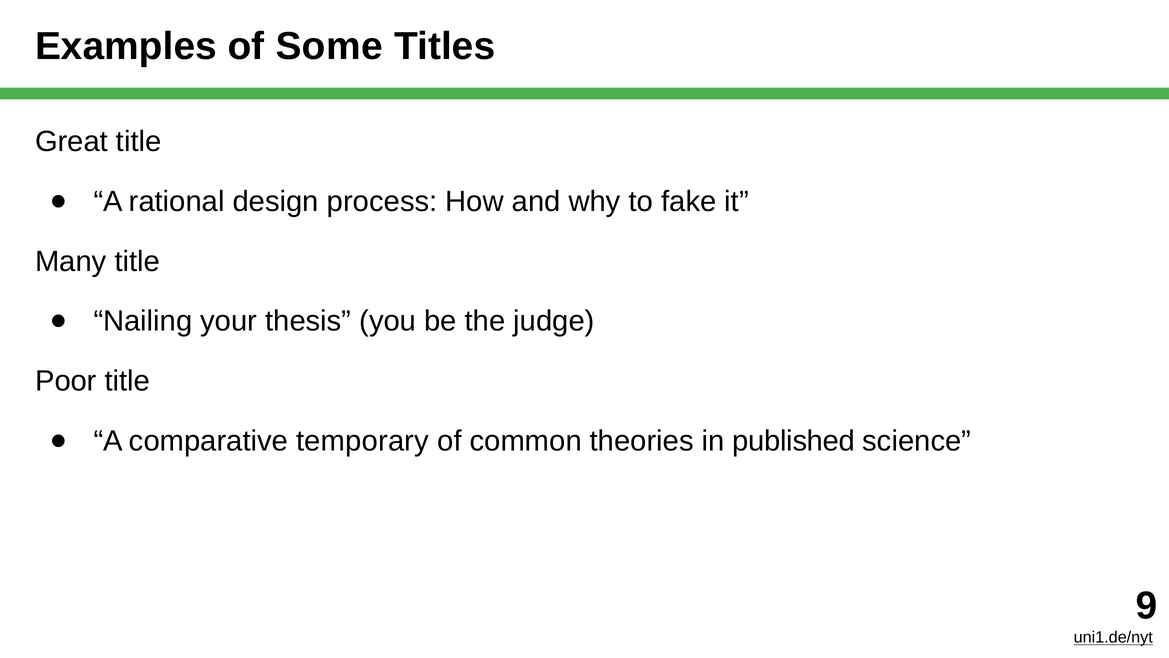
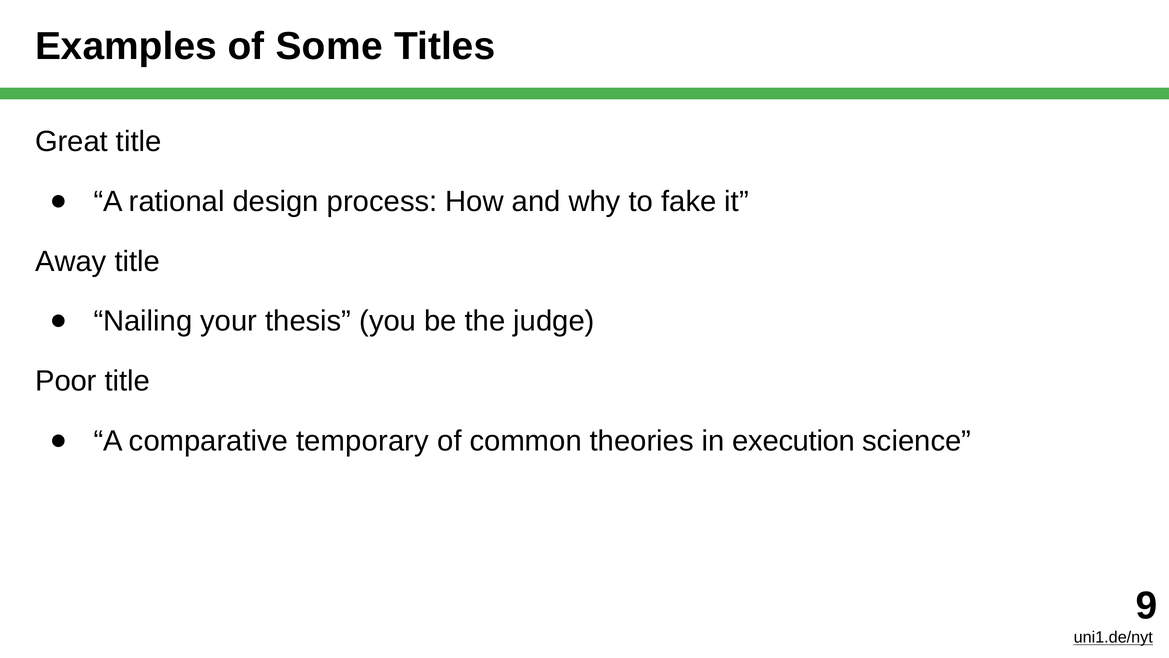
Many: Many -> Away (71, 261)
published: published -> execution (794, 441)
